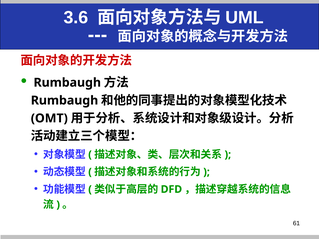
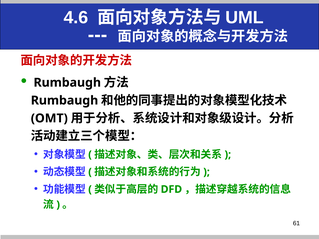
3.6: 3.6 -> 4.6 (76, 18)
